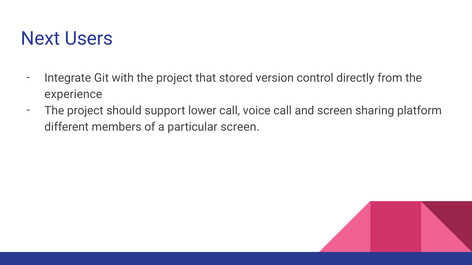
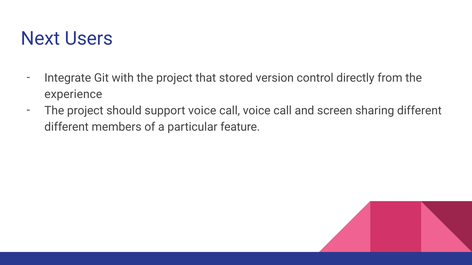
support lower: lower -> voice (202, 111)
sharing platform: platform -> different (419, 111)
particular screen: screen -> feature (240, 127)
